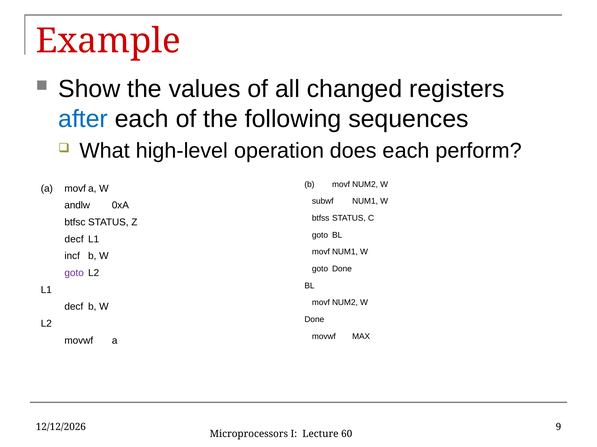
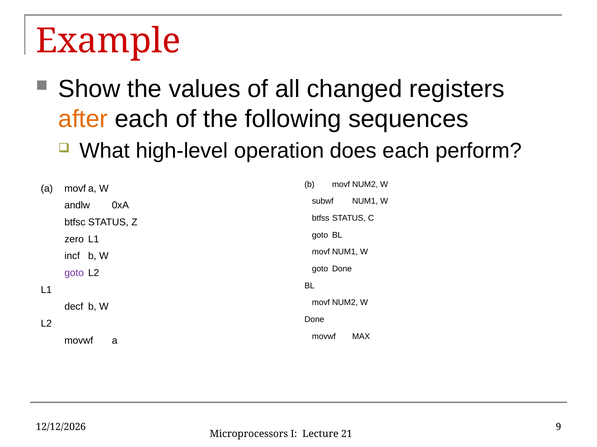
after colour: blue -> orange (83, 119)
decf: decf -> zero (74, 240)
60: 60 -> 21 (347, 434)
